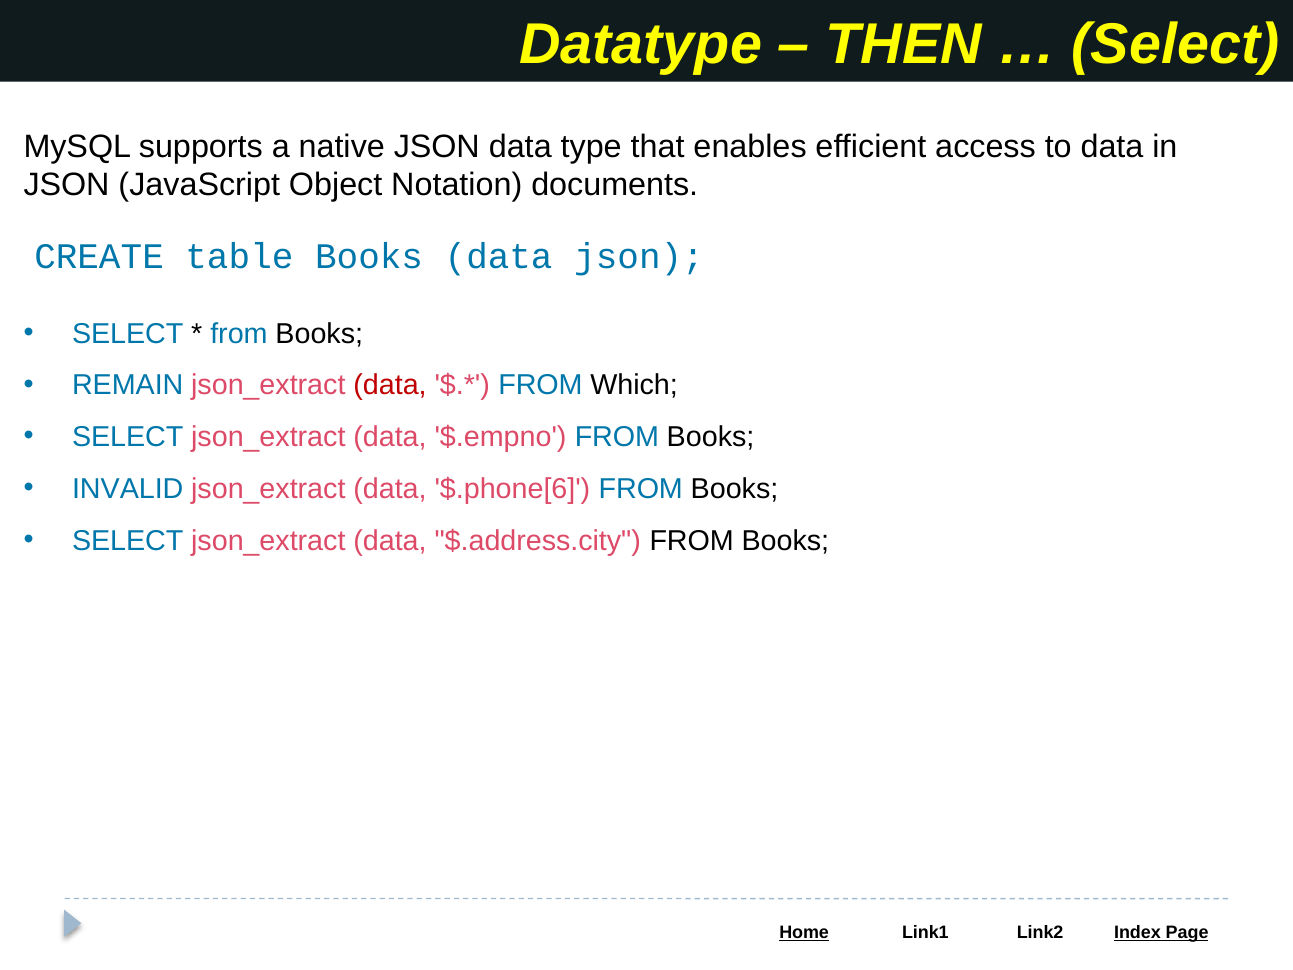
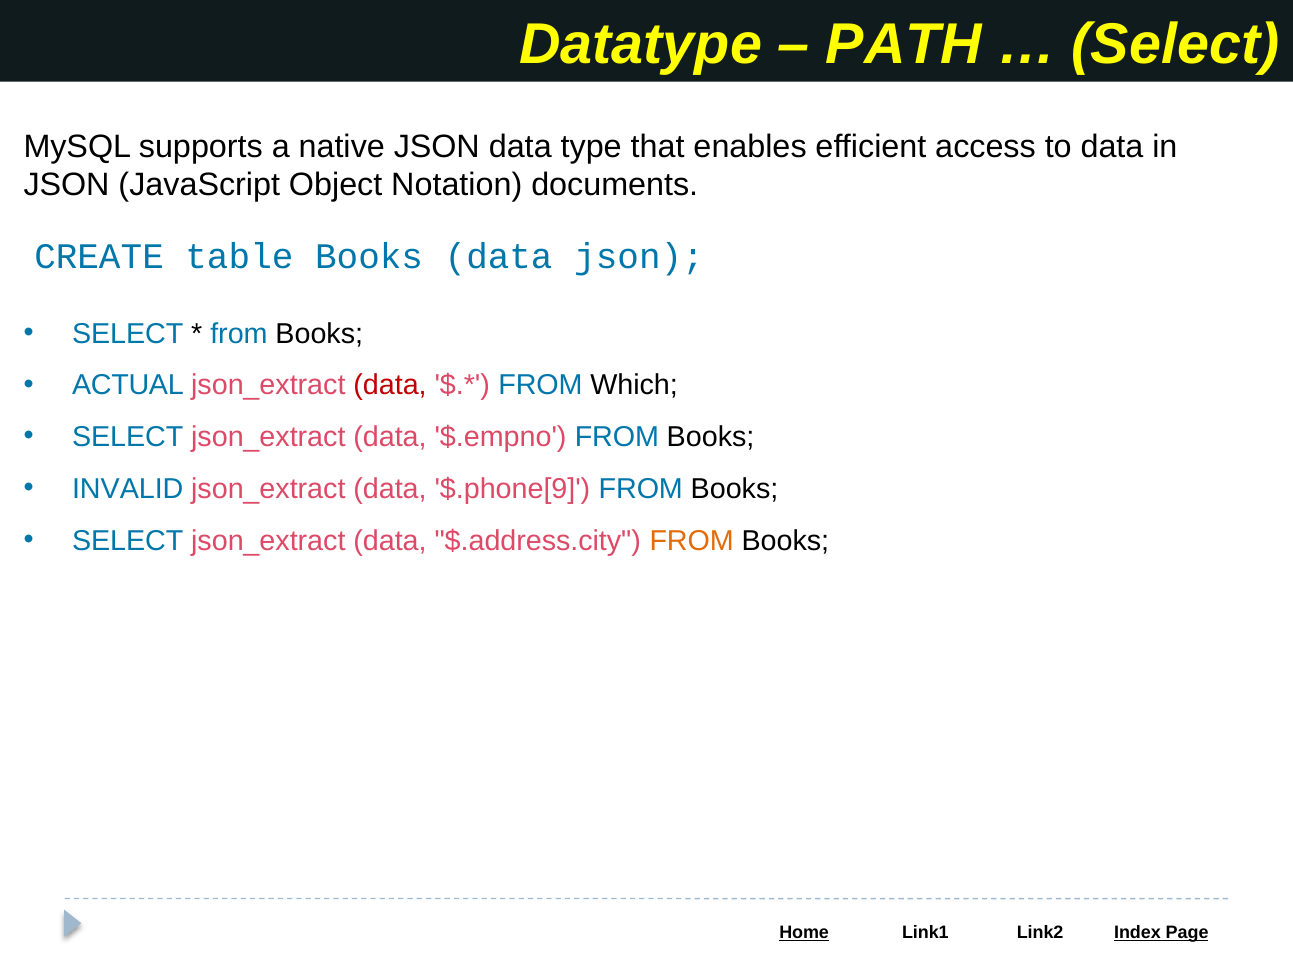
THEN: THEN -> PATH (904, 45)
REMAIN: REMAIN -> ACTUAL (128, 385)
$.phone[6: $.phone[6 -> $.phone[9 (512, 489)
FROM colour: black -> orange (692, 540)
